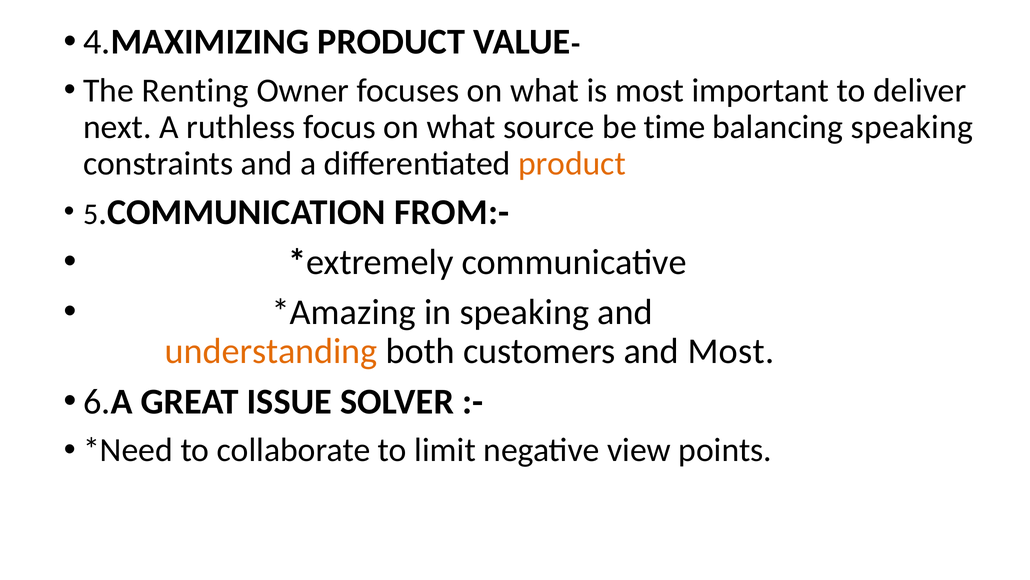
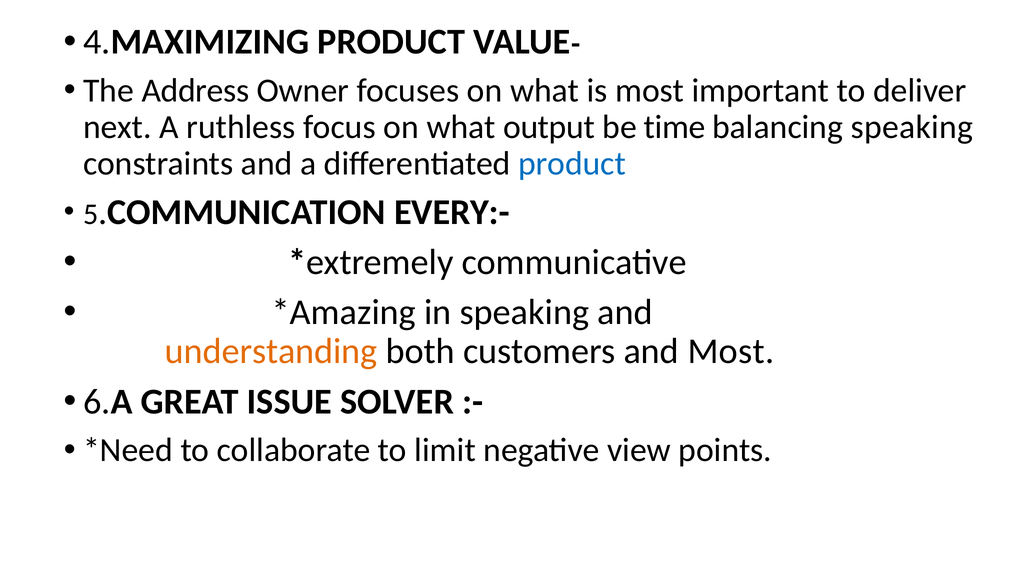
Renting: Renting -> Address (195, 91)
source: source -> output (549, 127)
product colour: orange -> blue (572, 163)
FROM:-: FROM:- -> EVERY:- (452, 212)
